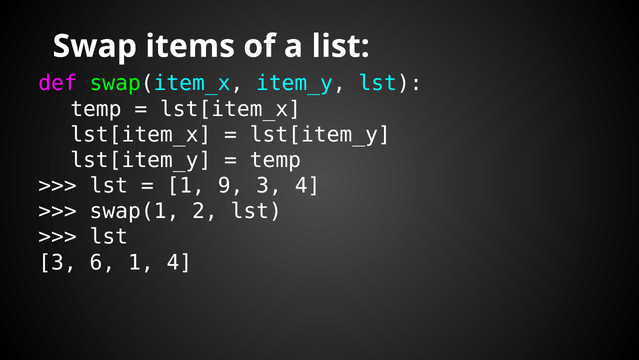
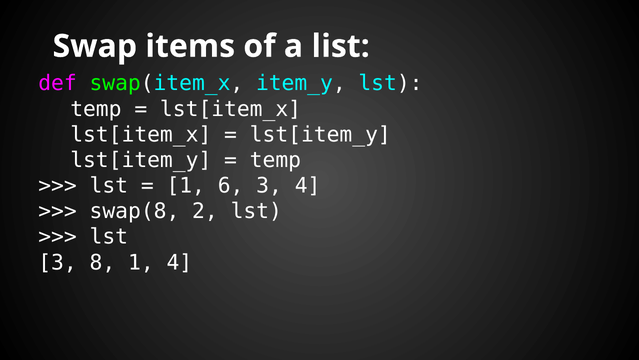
9: 9 -> 6 (231, 185)
swap(1: swap(1 -> swap(8 (134, 211)
6: 6 -> 8 (102, 262)
